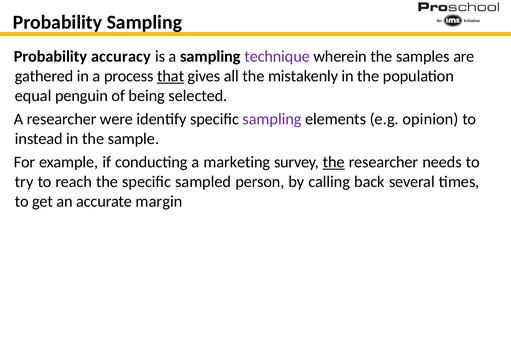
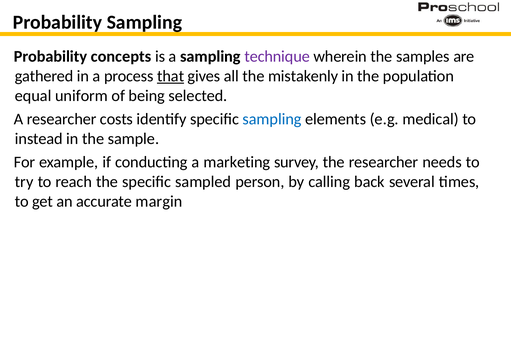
accuracy: accuracy -> concepts (121, 56)
penguin: penguin -> uniform (81, 96)
were: were -> costs (116, 119)
sampling colour: purple -> blue (272, 119)
opinion: opinion -> medical (431, 119)
the underline: present -> none (334, 162)
